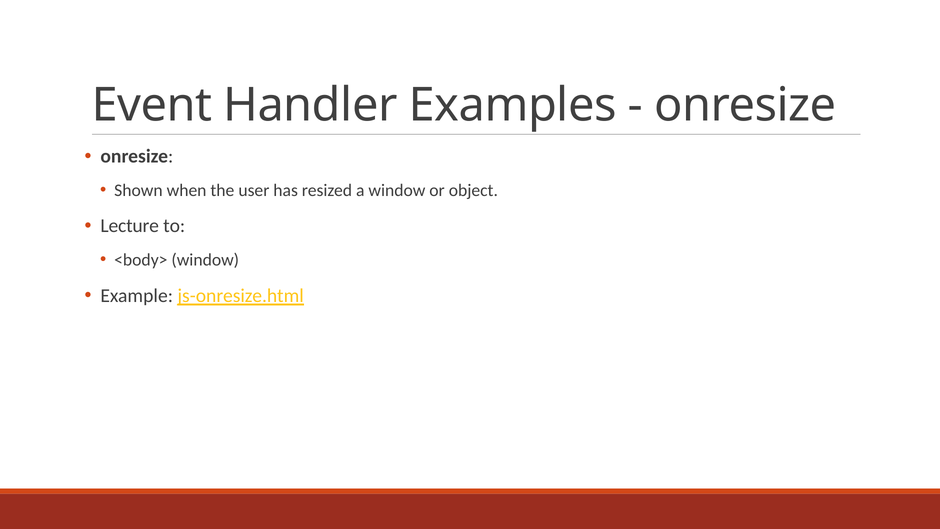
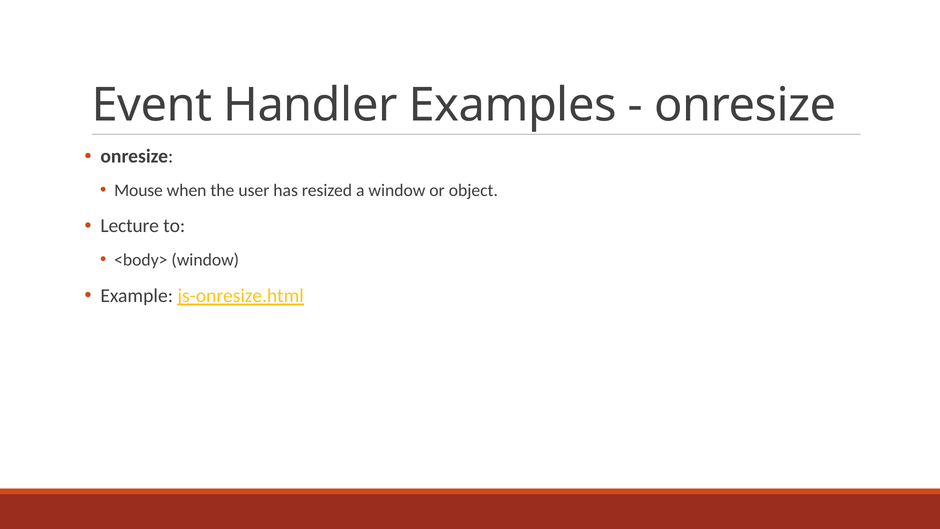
Shown: Shown -> Mouse (139, 190)
